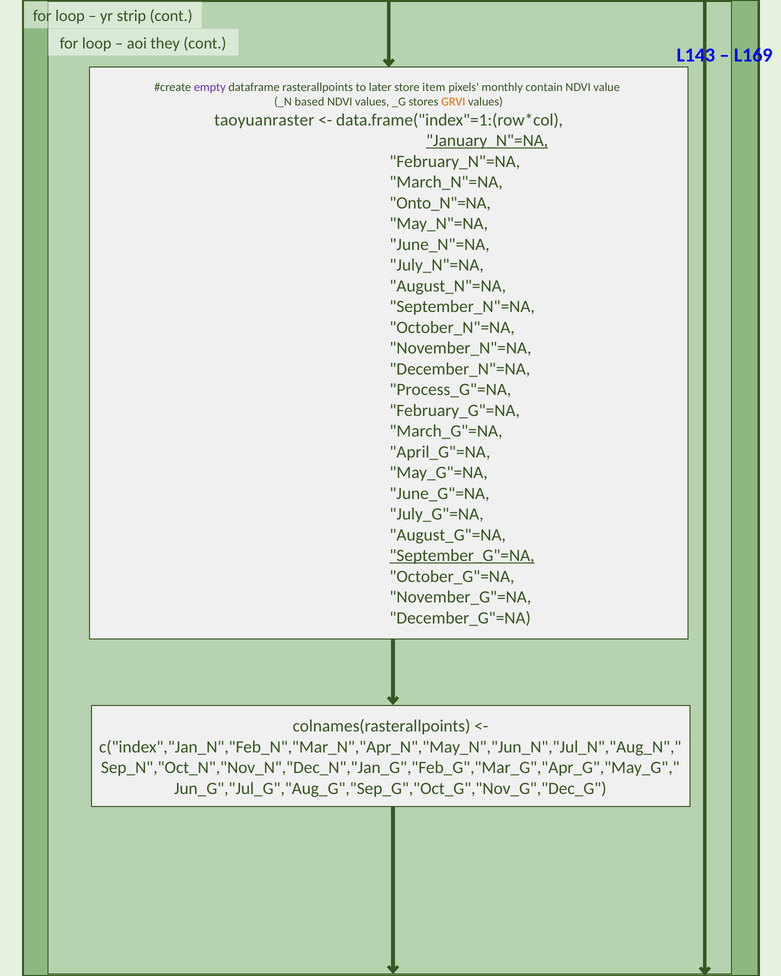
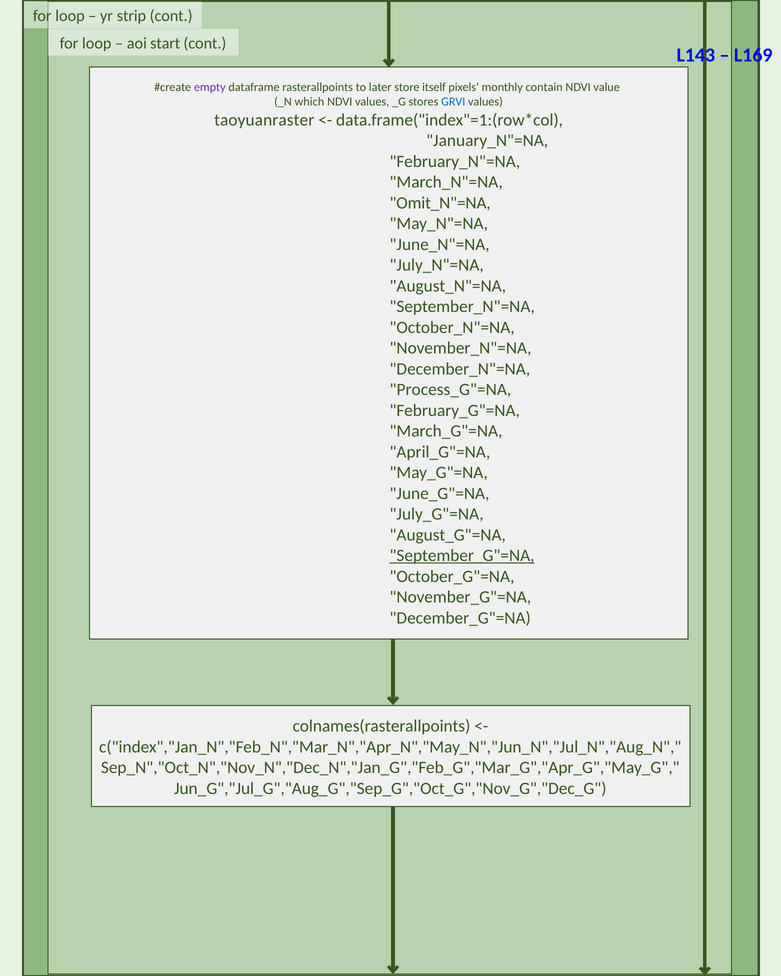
they: they -> start (165, 43)
item: item -> itself (434, 87)
based: based -> which (309, 102)
GRVI colour: orange -> blue (453, 102)
January_N"=NA underline: present -> none (487, 141)
Onto_N"=NA: Onto_N"=NA -> Omit_N"=NA (440, 203)
